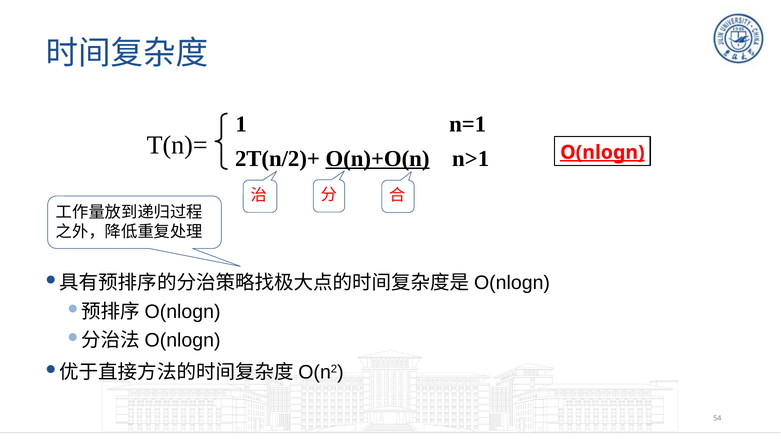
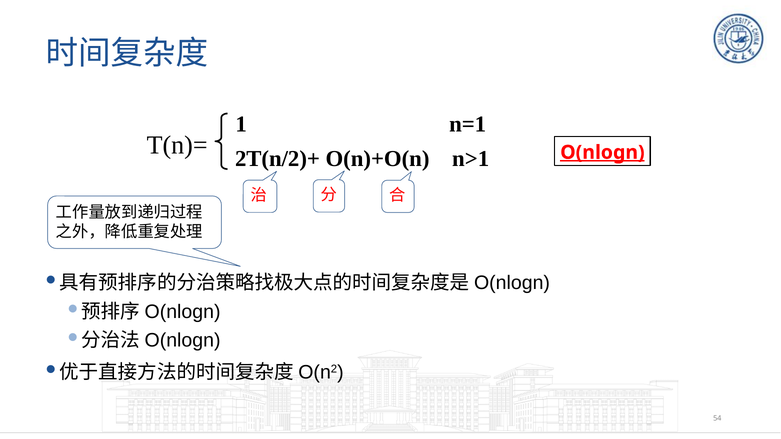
O(n)+O(n underline: present -> none (378, 159)
